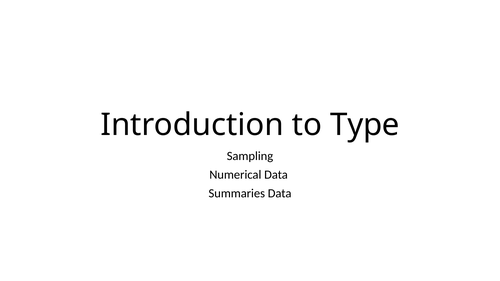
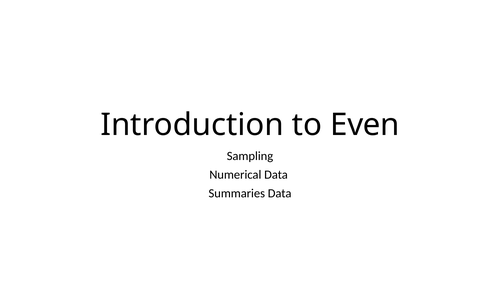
Type: Type -> Even (365, 125)
